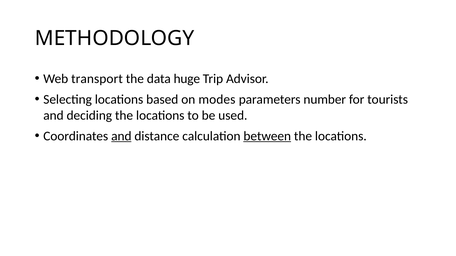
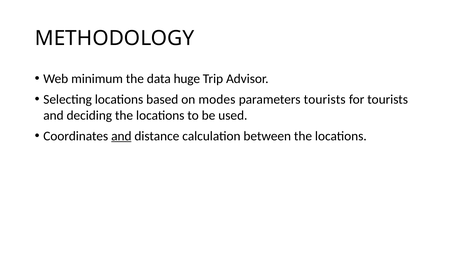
transport: transport -> minimum (97, 79)
parameters number: number -> tourists (325, 100)
between underline: present -> none (267, 136)
